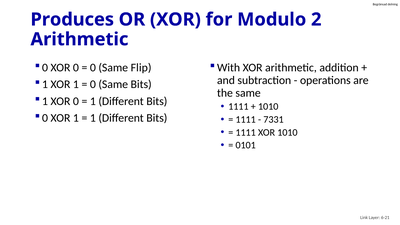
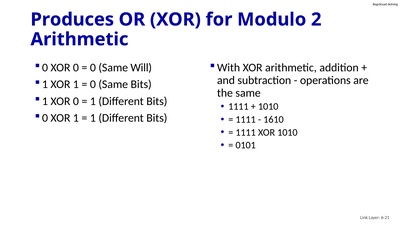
Flip: Flip -> Will (141, 68)
7331: 7331 -> 1610 (274, 119)
